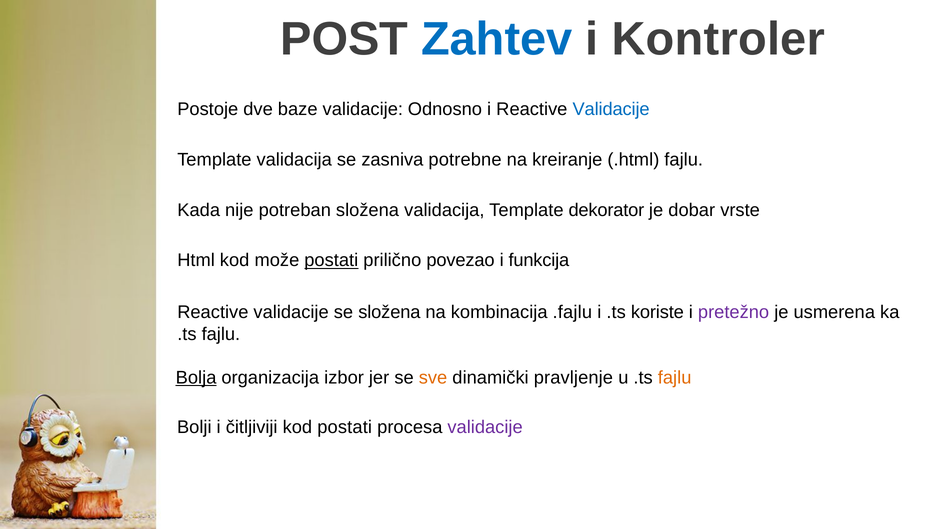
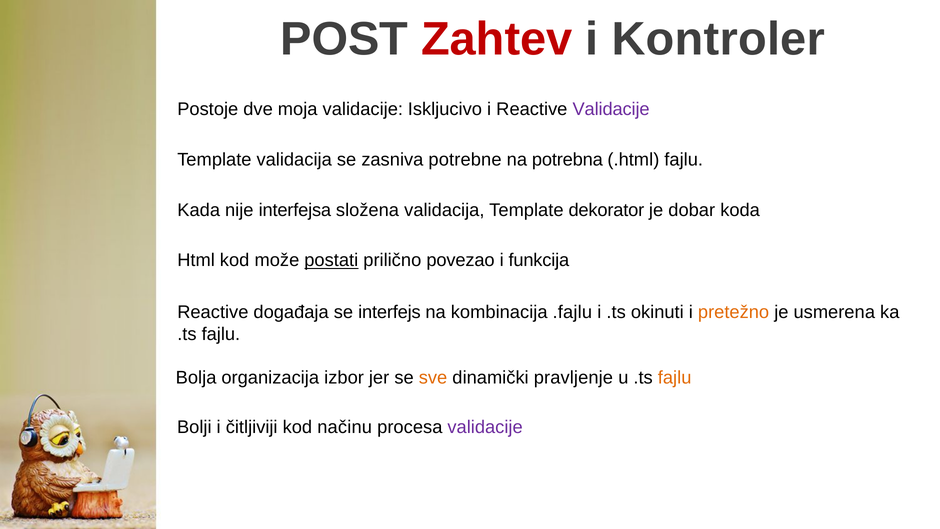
Zahtev colour: blue -> red (497, 39)
baze: baze -> moja (298, 109)
Odnosno: Odnosno -> Iskljucivo (445, 109)
Validacije colour: blue -> purple (611, 109)
kreiranje: kreiranje -> potrebna (567, 159)
potreban: potreban -> interfejsa (295, 210)
vrste: vrste -> koda (740, 210)
validacije: validacije -> događaja (291, 312)
se složena: složena -> interfejs (389, 312)
koriste: koriste -> okinuti (657, 312)
pretežno colour: purple -> orange (734, 312)
Bolja underline: present -> none (196, 377)
kod postati: postati -> načinu (345, 427)
